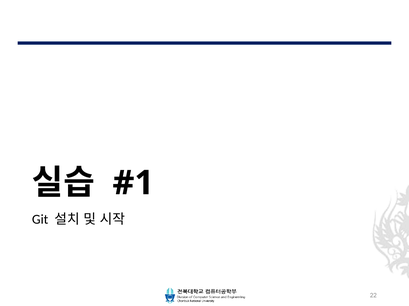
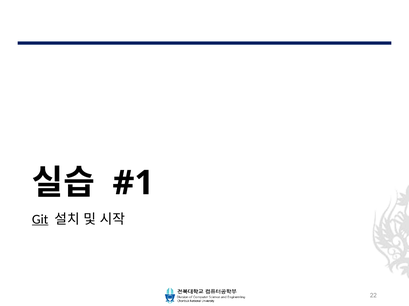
Git underline: none -> present (40, 220)
